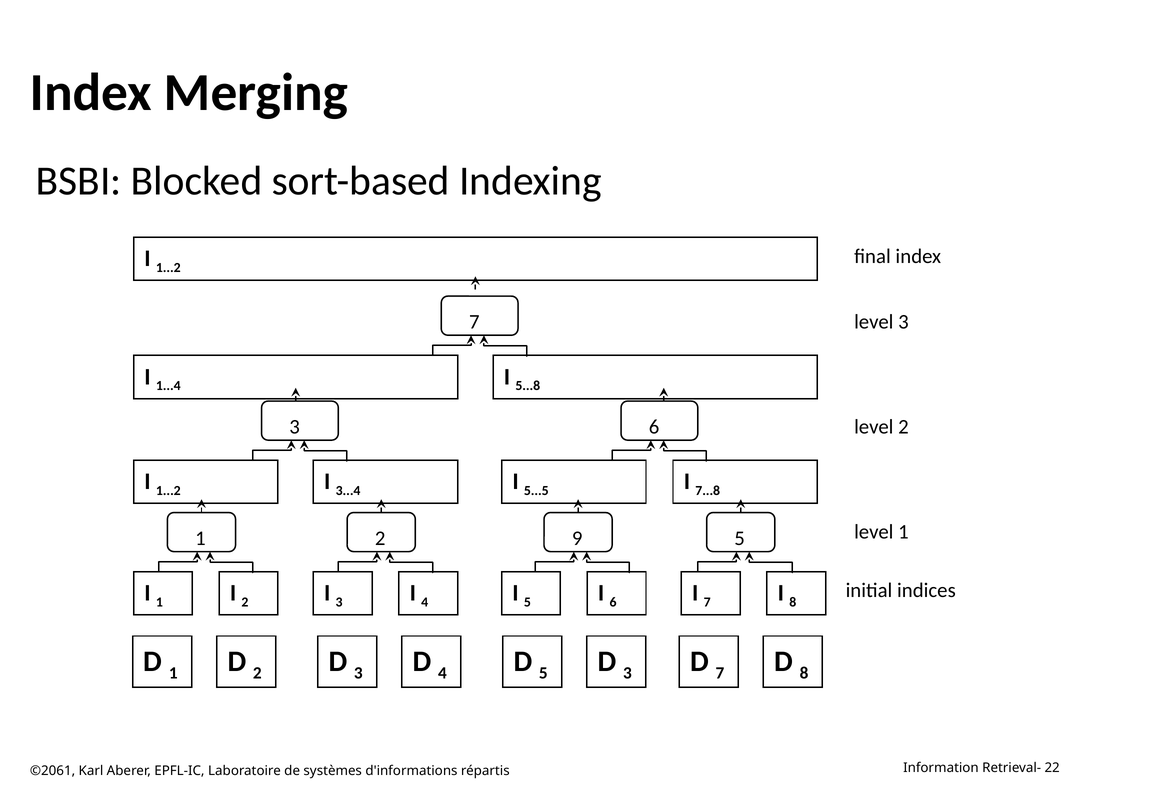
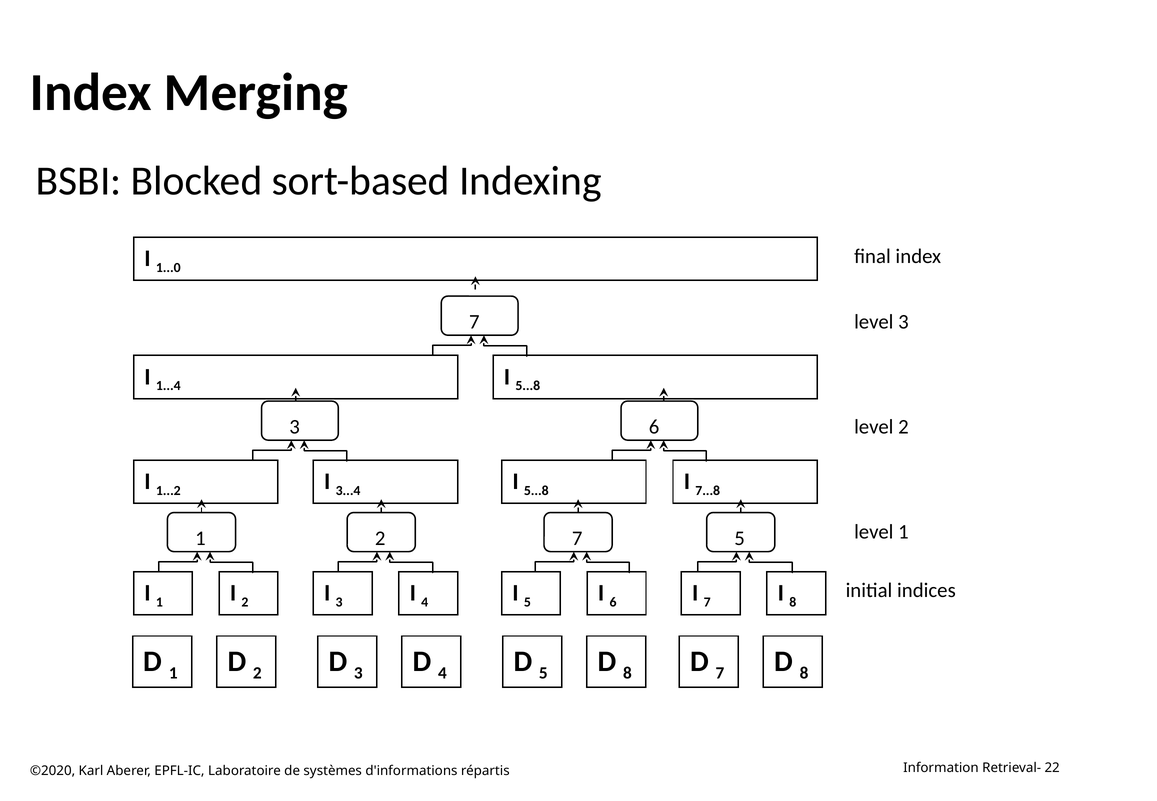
1...2: 1...2 -> 1...0 (168, 268)
3...4 I 5...5: 5...5 -> 5...8 (536, 491)
2 9: 9 -> 7 (577, 538)
5 D 3: 3 -> 8 (627, 673)
©2061: ©2061 -> ©2020 (53, 771)
